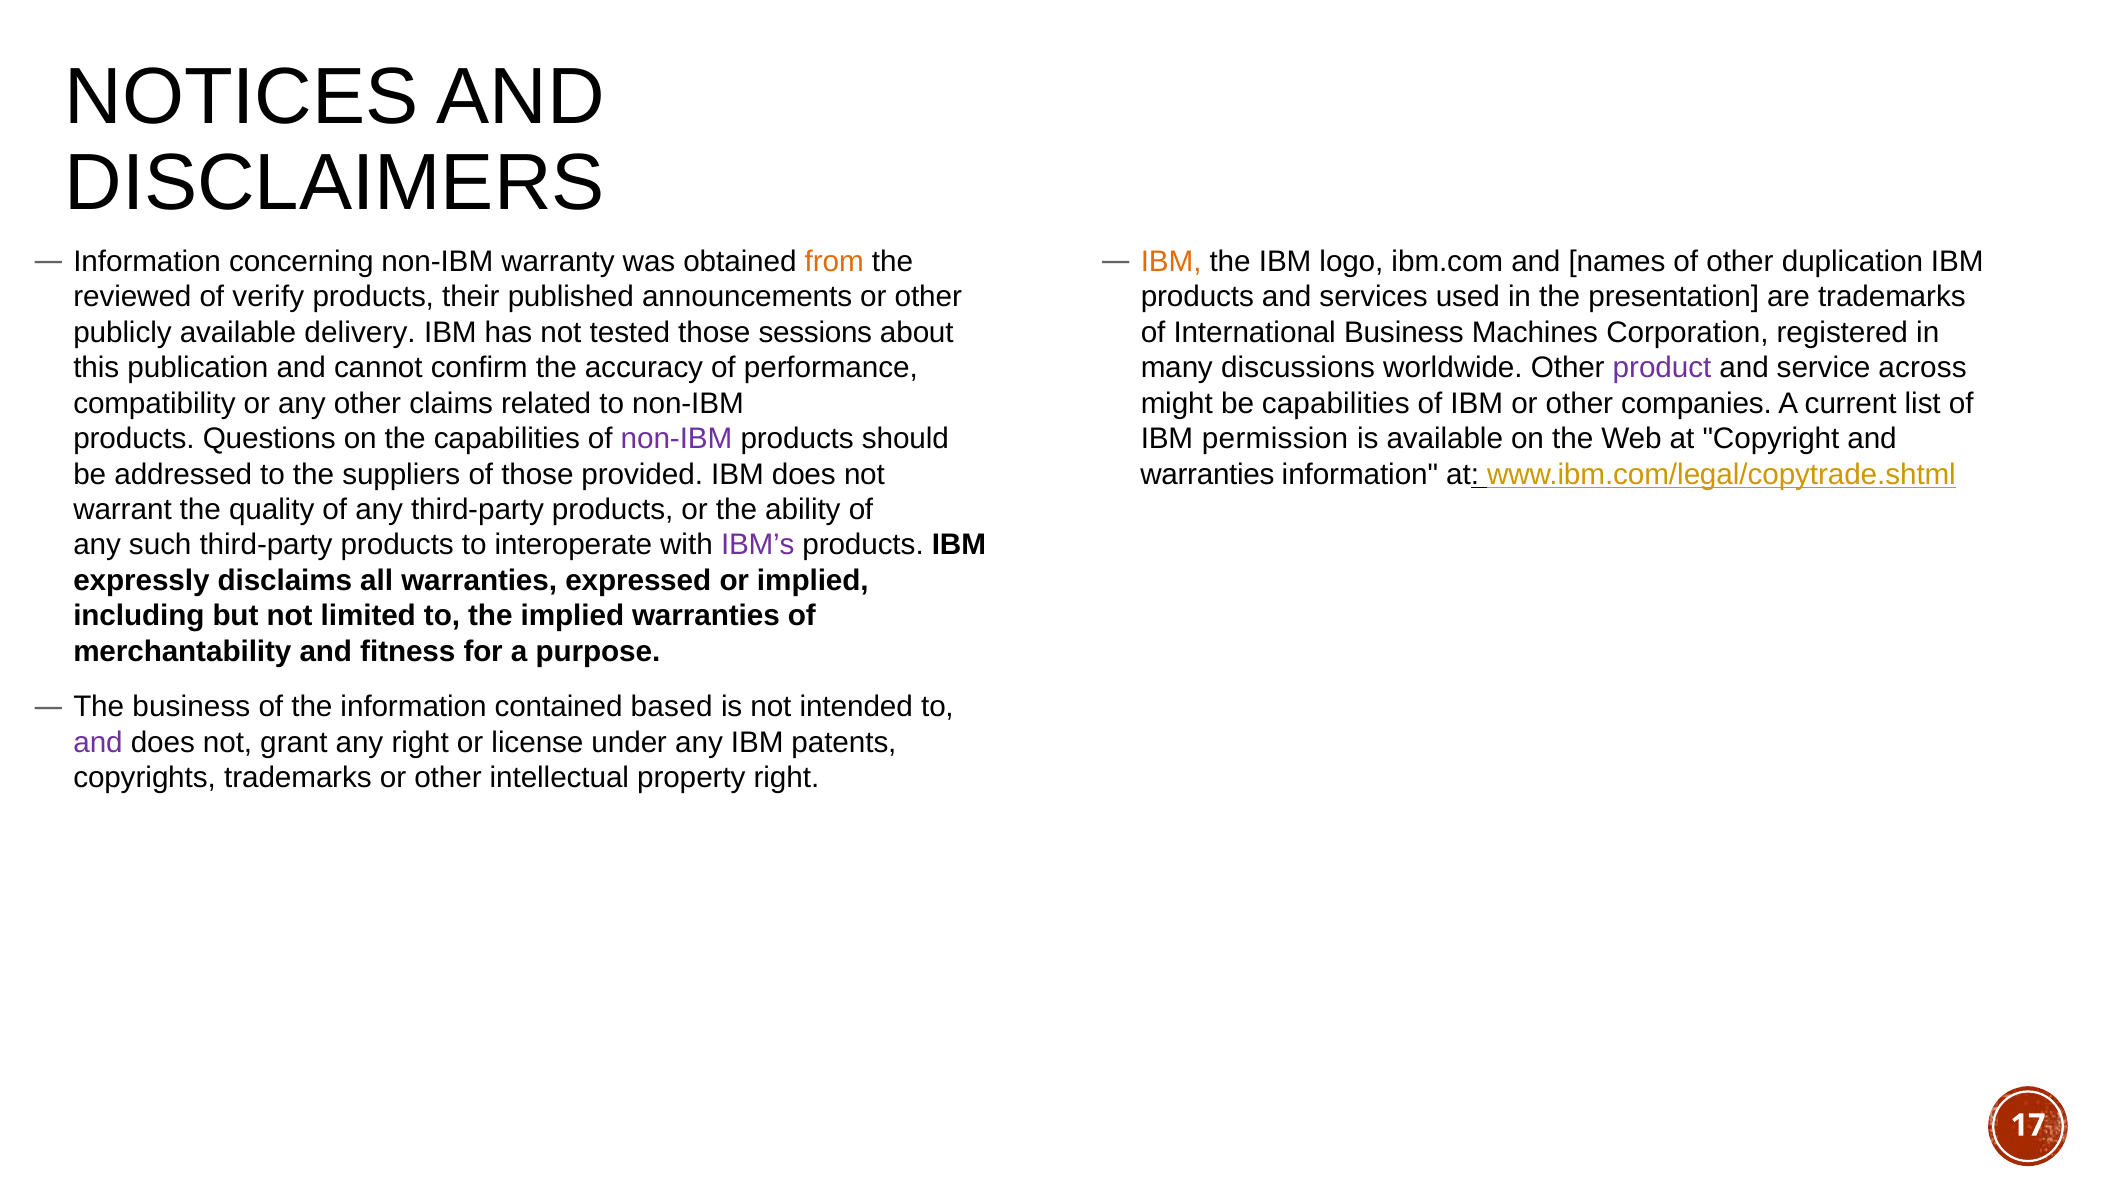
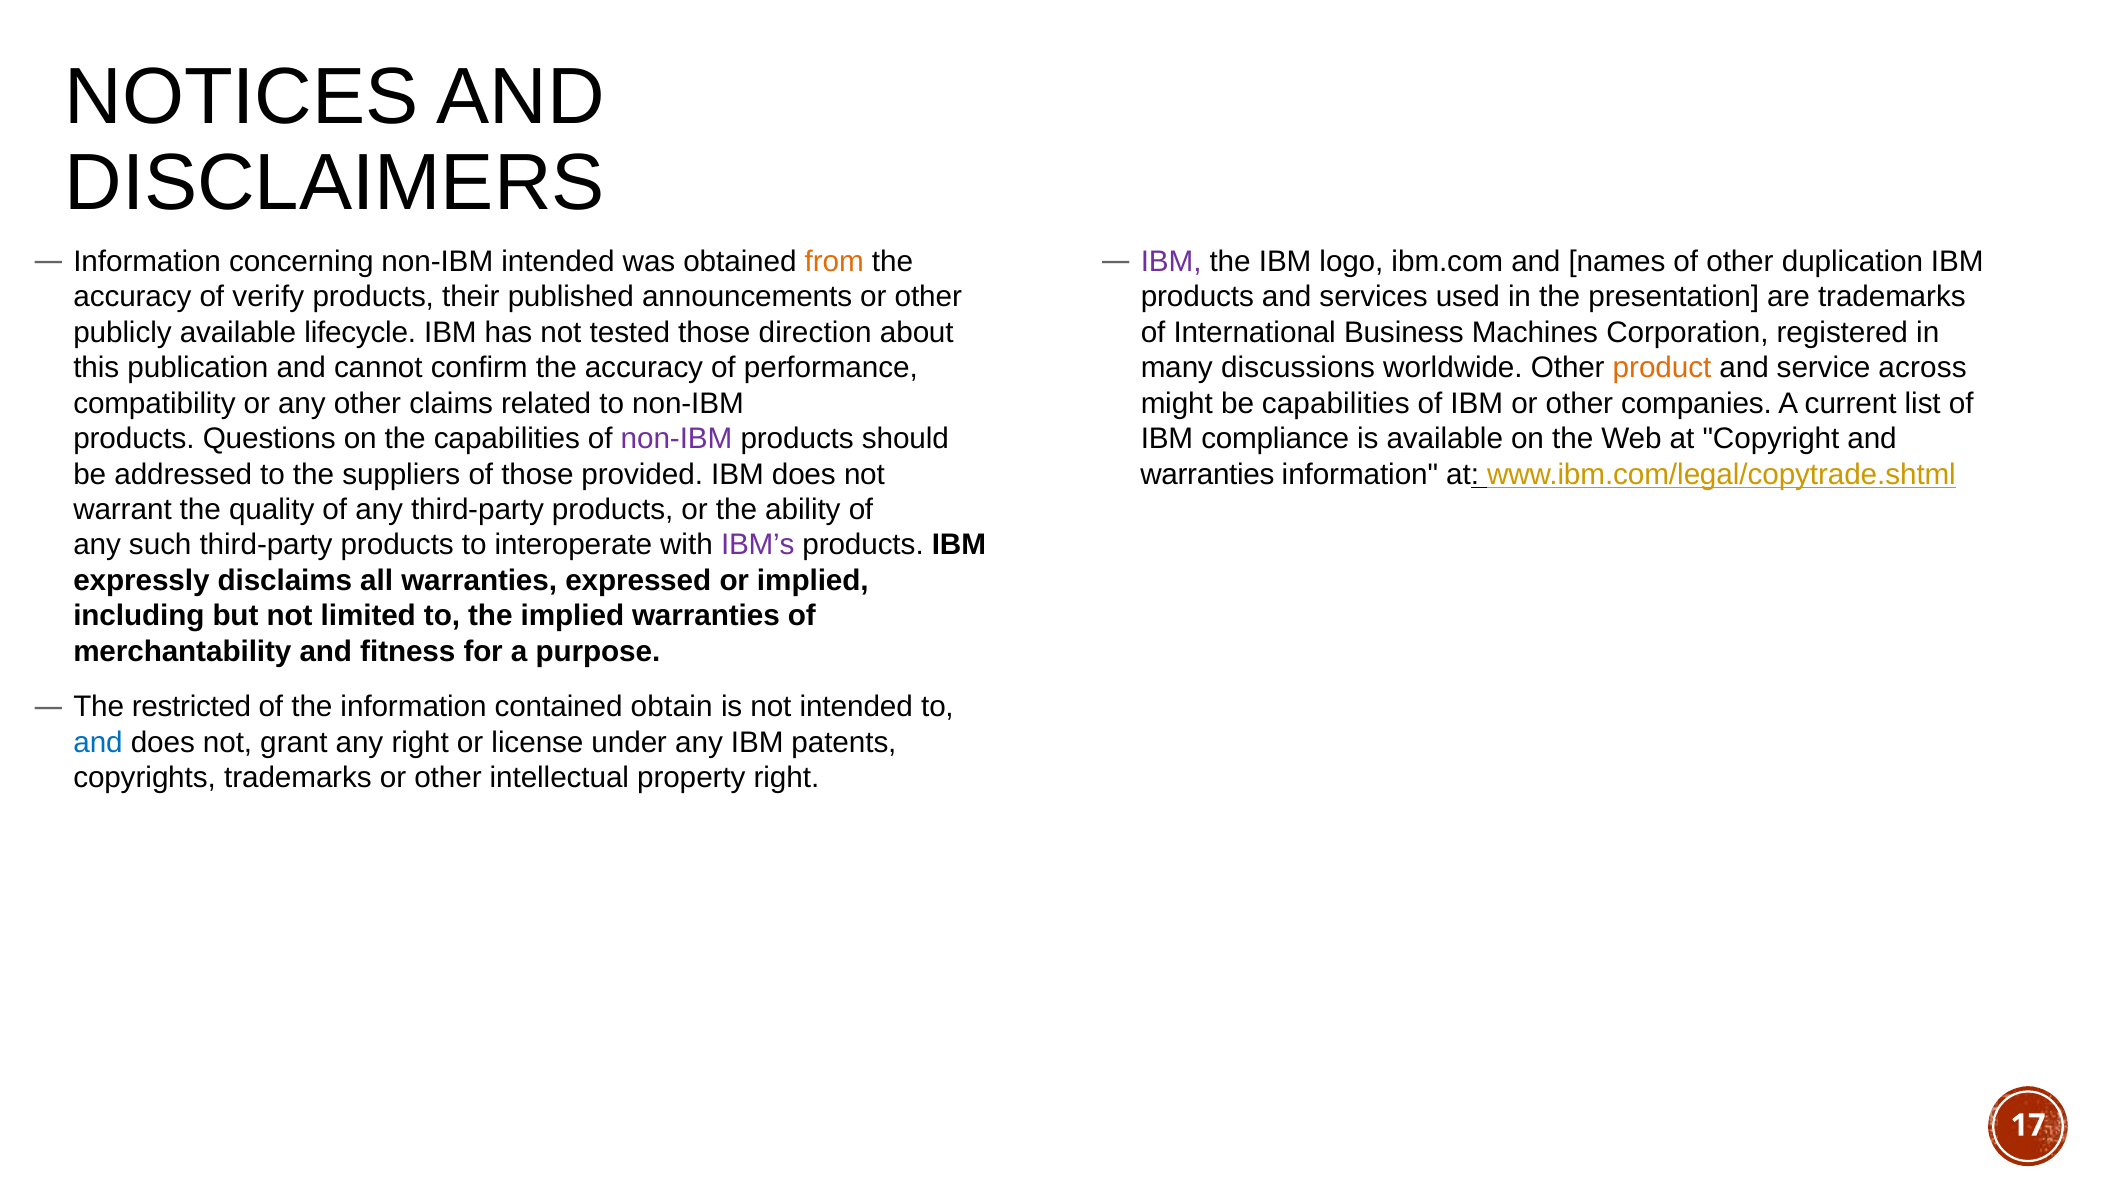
non-IBM warranty: warranty -> intended (558, 261)
IBM colour: orange -> purple (1171, 261)
reviewed: reviewed -> accuracy (132, 297)
delivery: delivery -> lifecycle (360, 332)
sessions: sessions -> direction (815, 332)
product colour: purple -> orange (1662, 368)
permission: permission -> compliance (1275, 439)
The business: business -> restricted (192, 707)
based: based -> obtain (672, 707)
and colour: purple -> blue (98, 742)
